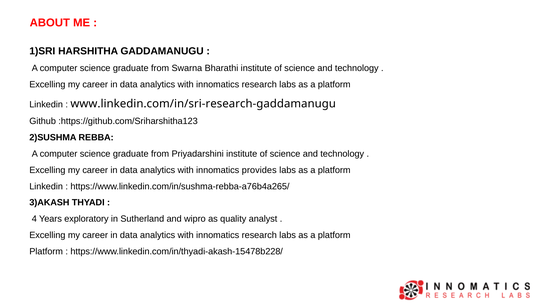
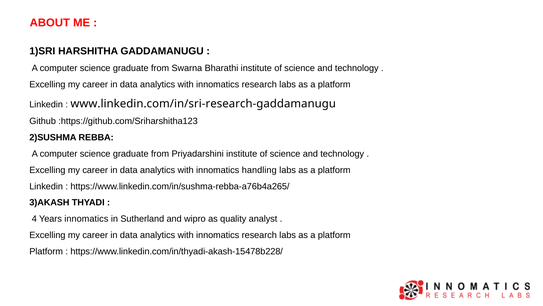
provides: provides -> handling (259, 170)
Years exploratory: exploratory -> innomatics (86, 219)
